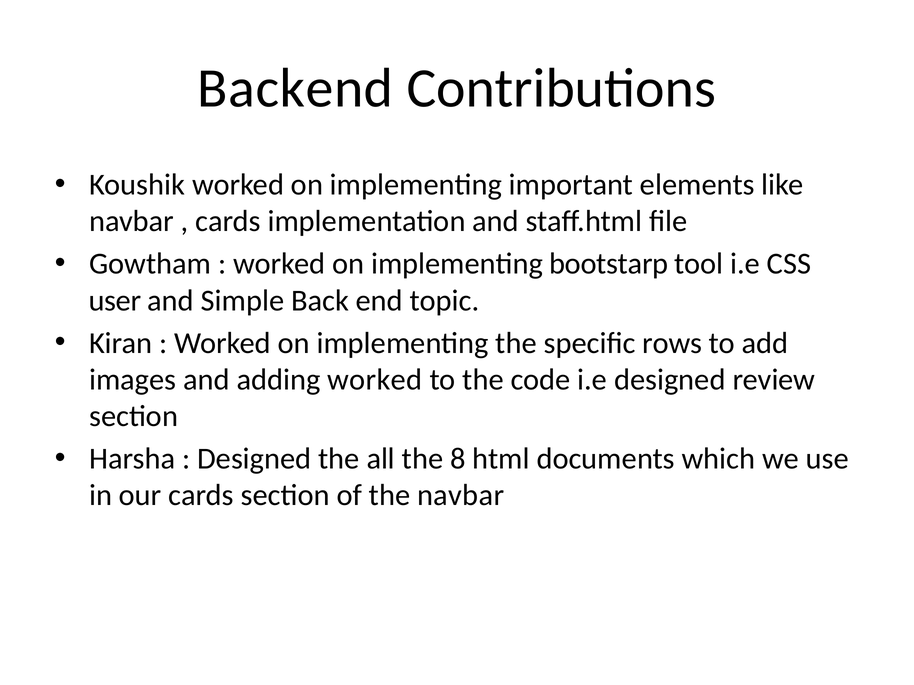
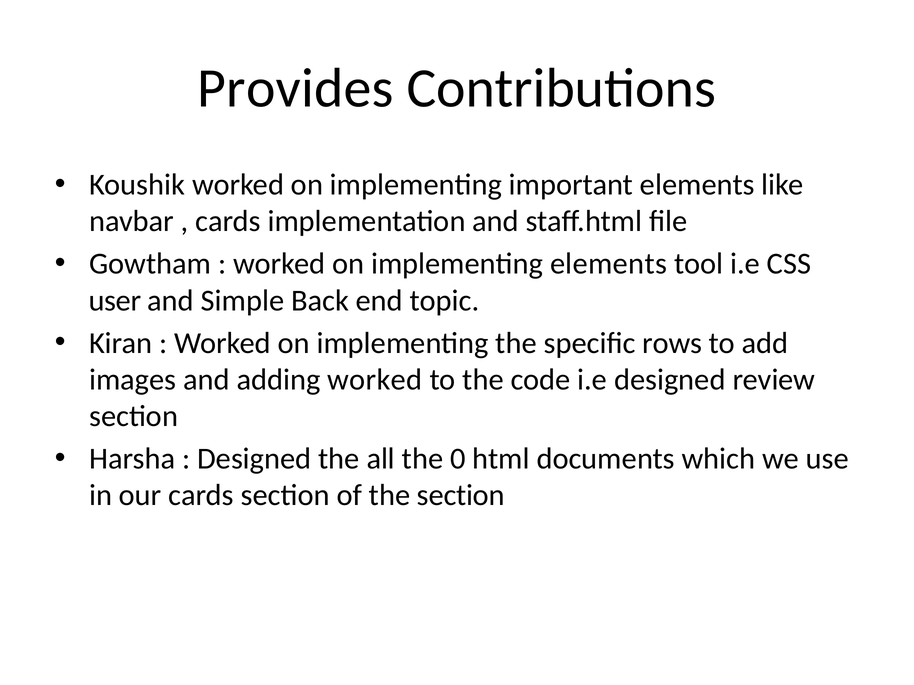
Backend: Backend -> Provides (296, 88)
implementing bootstarp: bootstarp -> elements (608, 264)
8: 8 -> 0 (458, 459)
the navbar: navbar -> section (461, 496)
